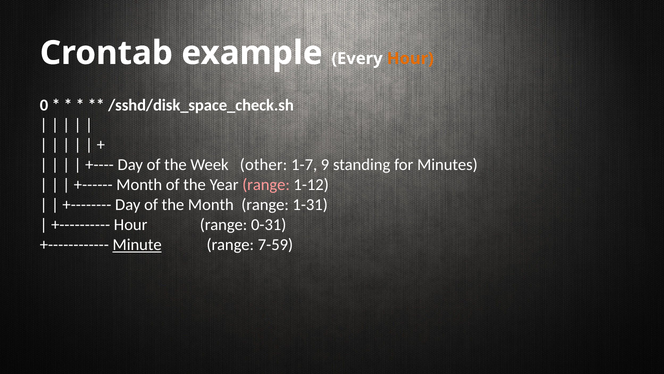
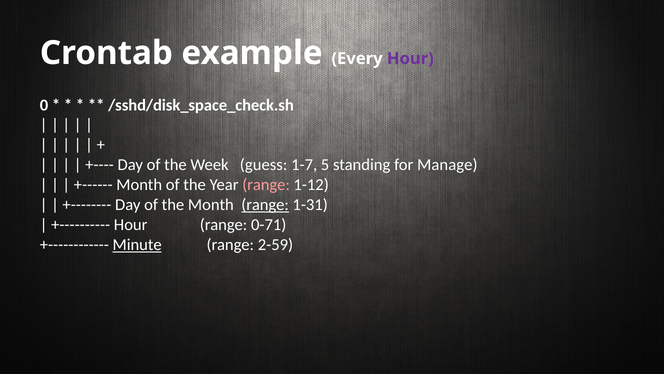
Hour colour: orange -> purple (410, 58)
other: other -> guess (264, 165)
9: 9 -> 5 (325, 165)
Minutes: Minutes -> Manage (447, 165)
range underline: none -> present (265, 205)
0-31: 0-31 -> 0-71 (269, 224)
7-59: 7-59 -> 2-59 (275, 244)
